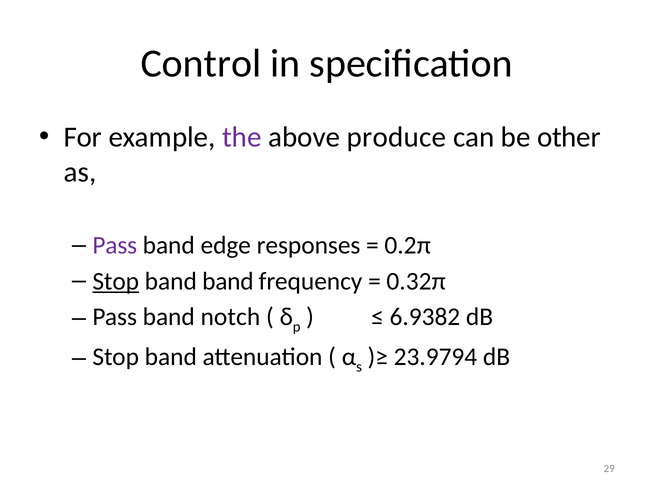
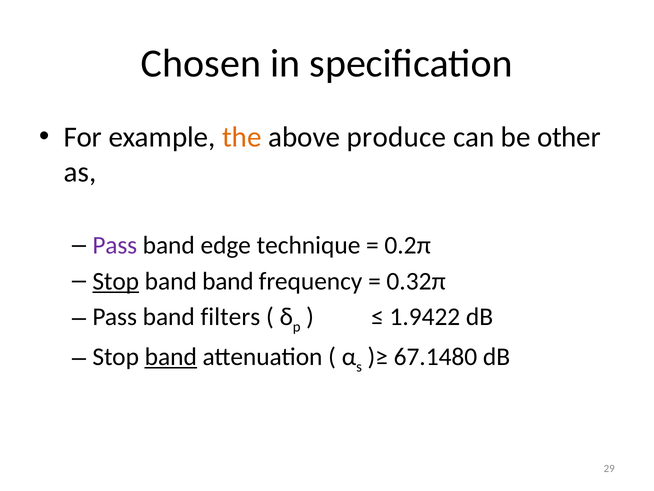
Control: Control -> Chosen (201, 63)
the colour: purple -> orange (242, 137)
responses: responses -> technique (309, 245)
notch: notch -> filters (230, 317)
6.9382: 6.9382 -> 1.9422 (425, 317)
band underline: none -> present (171, 356)
23.9794: 23.9794 -> 67.1480 (435, 356)
